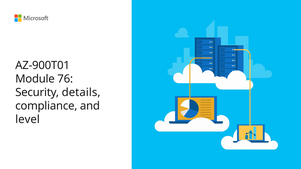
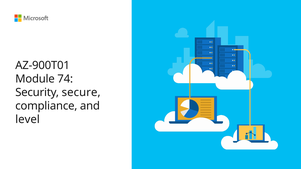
76: 76 -> 74 (65, 79)
details: details -> secure (81, 93)
